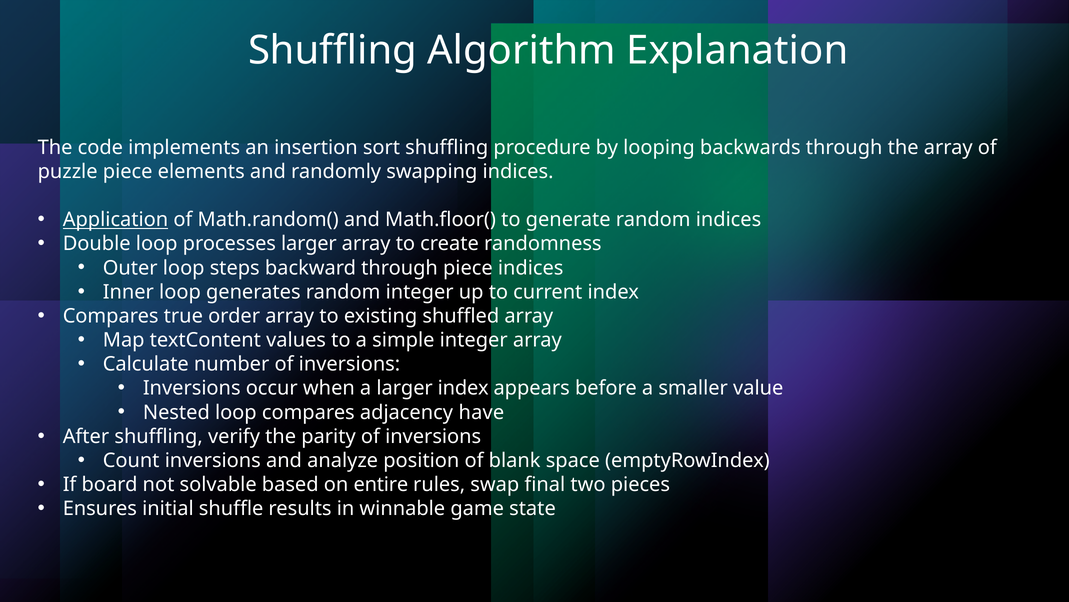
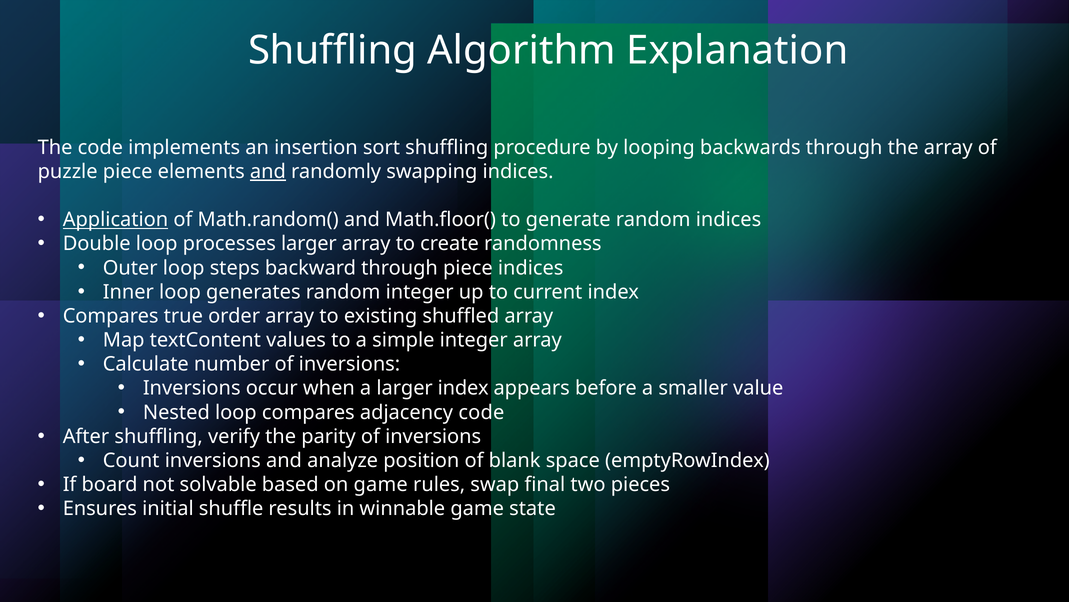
and underline: none -> present (268, 171)
adjacency have: have -> code (481, 412)
on entire: entire -> game (381, 484)
